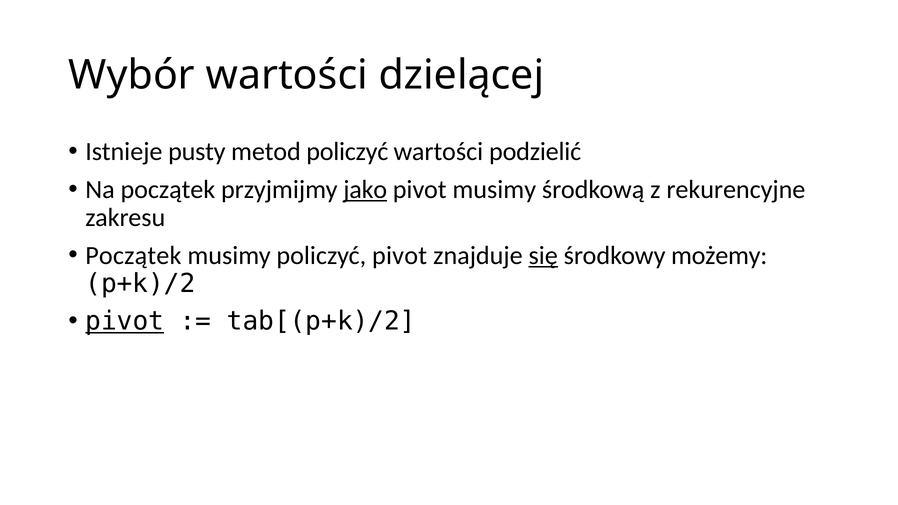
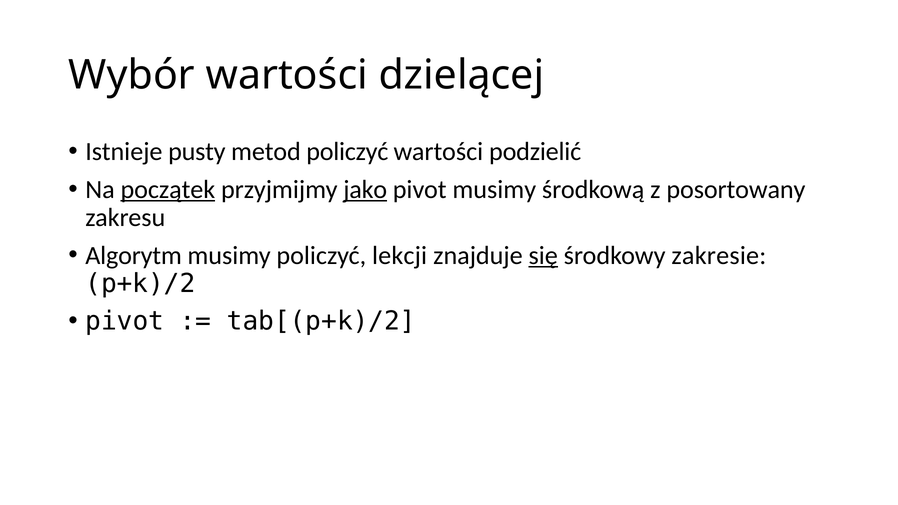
początek underline: none -> present (168, 189)
rekurencyjne: rekurencyjne -> posortowany (736, 189)
Początek: Początek -> Algorytm (134, 255)
policzyć pivot: pivot -> lekcji (400, 255)
możemy: możemy -> zakresie (719, 255)
pivot underline: present -> none (125, 321)
